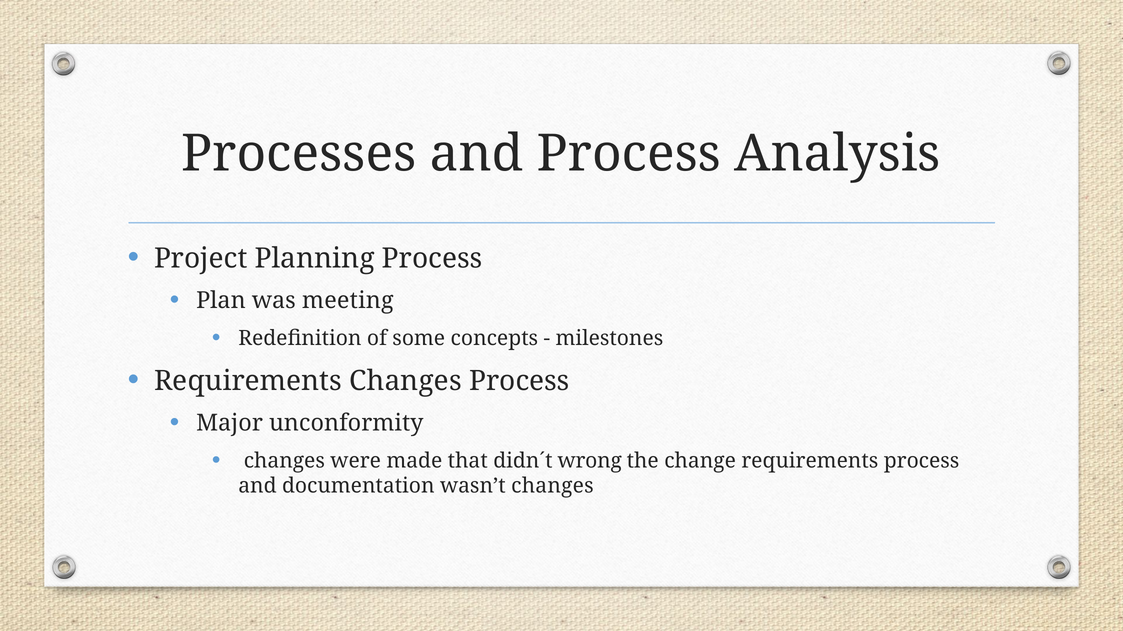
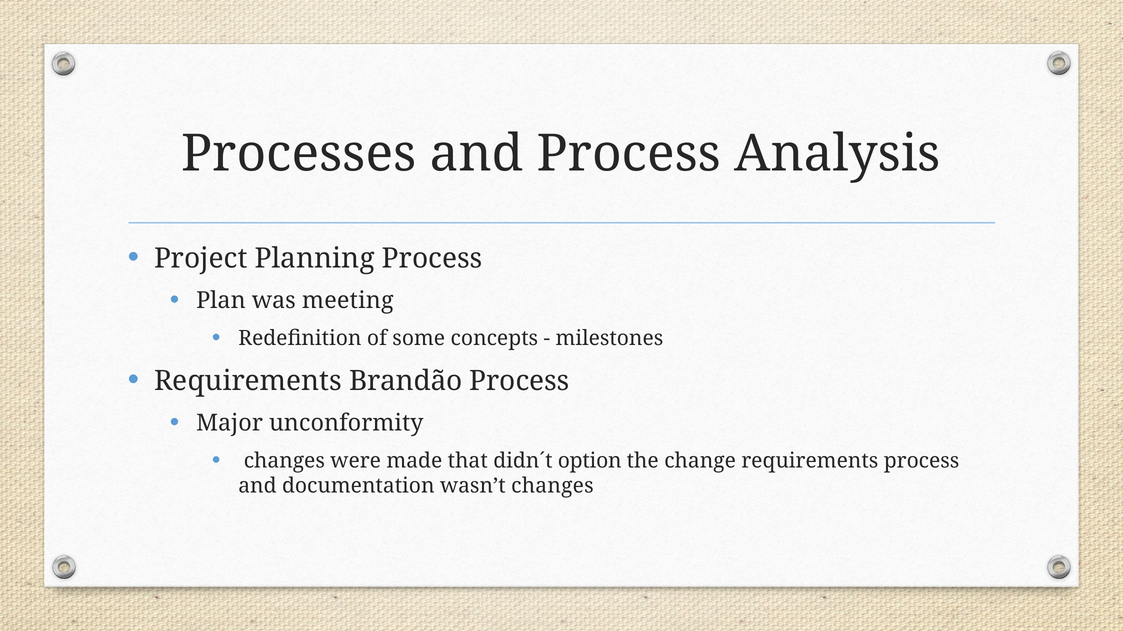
Requirements Changes: Changes -> Brandão (406, 381)
wrong: wrong -> option (590, 461)
